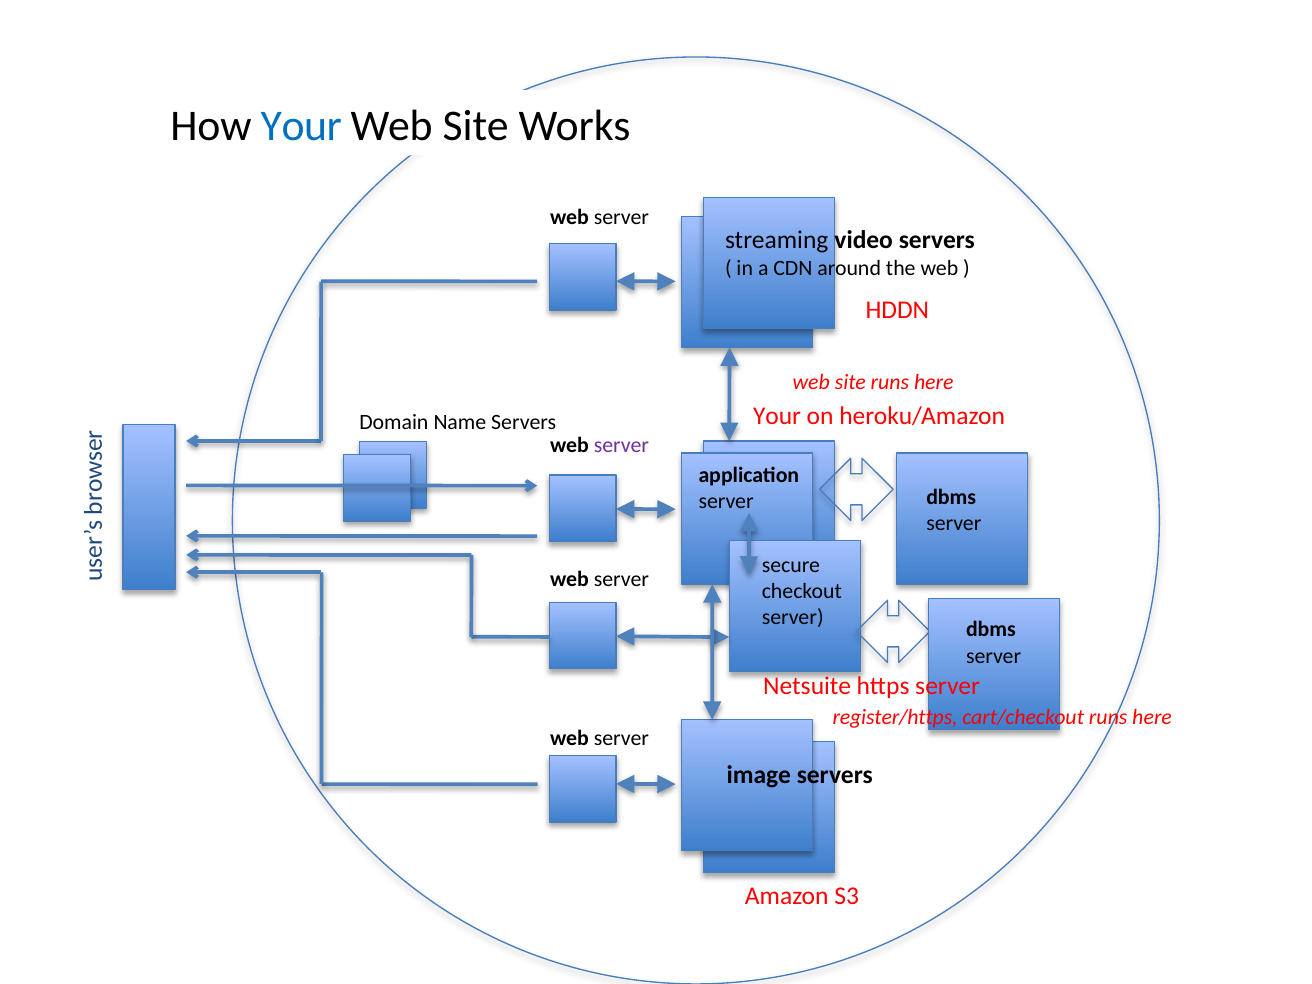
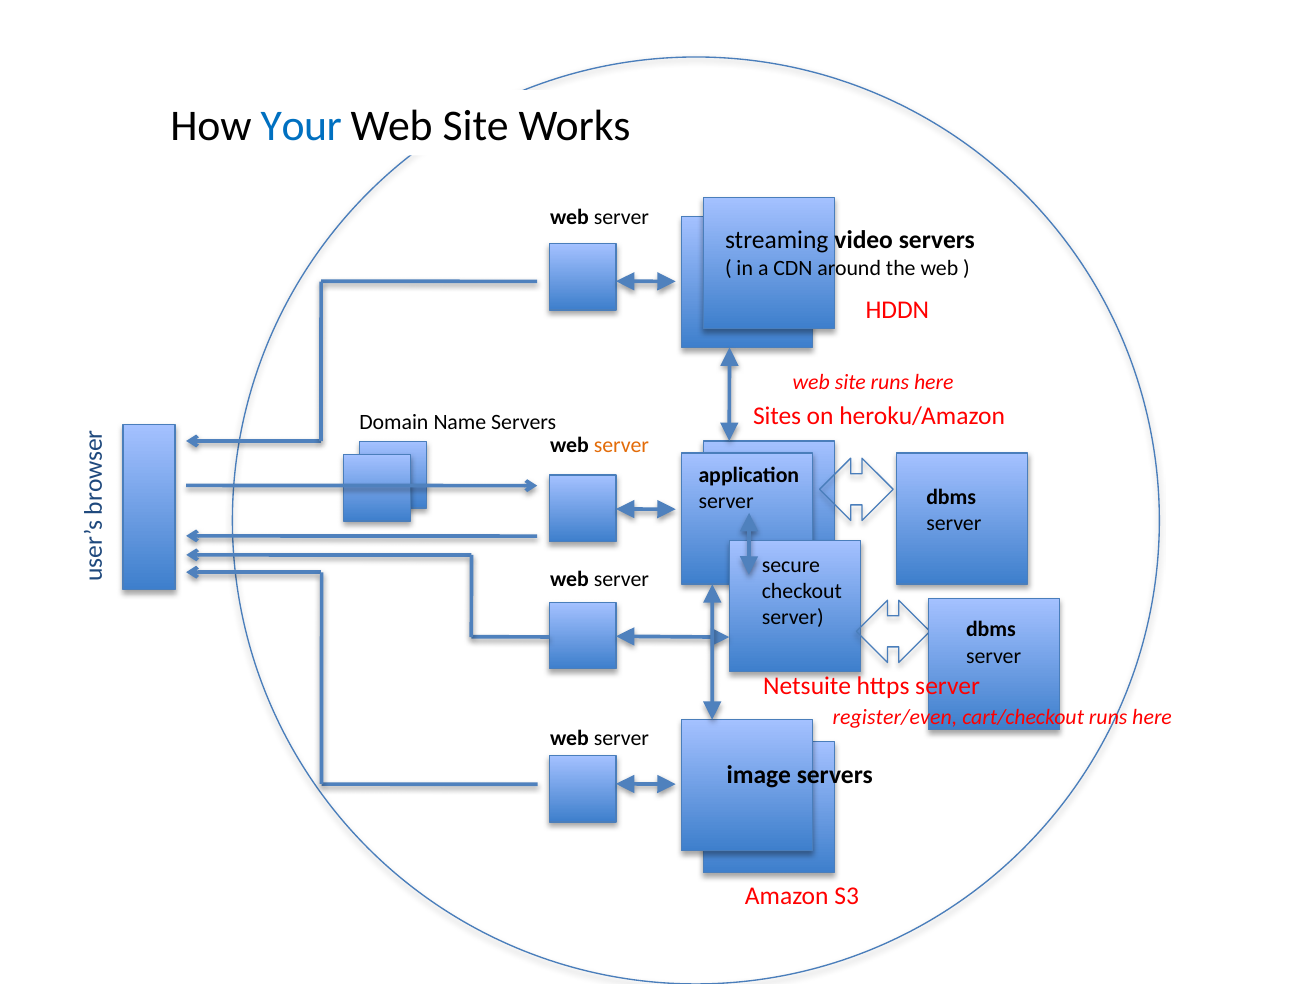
Your: Your -> Sites (777, 416)
server colour: purple -> orange (621, 446)
register/https: register/https -> register/even (895, 718)
